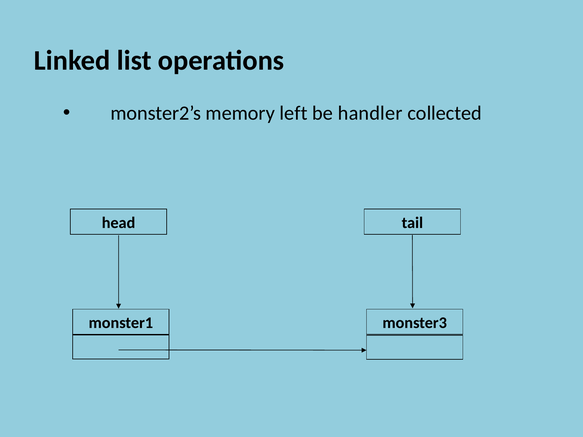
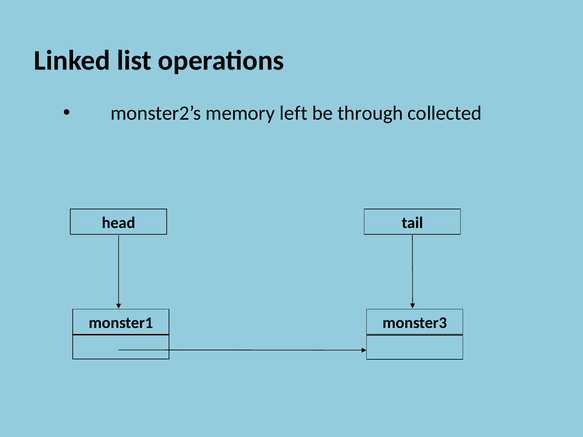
handler: handler -> through (370, 113)
